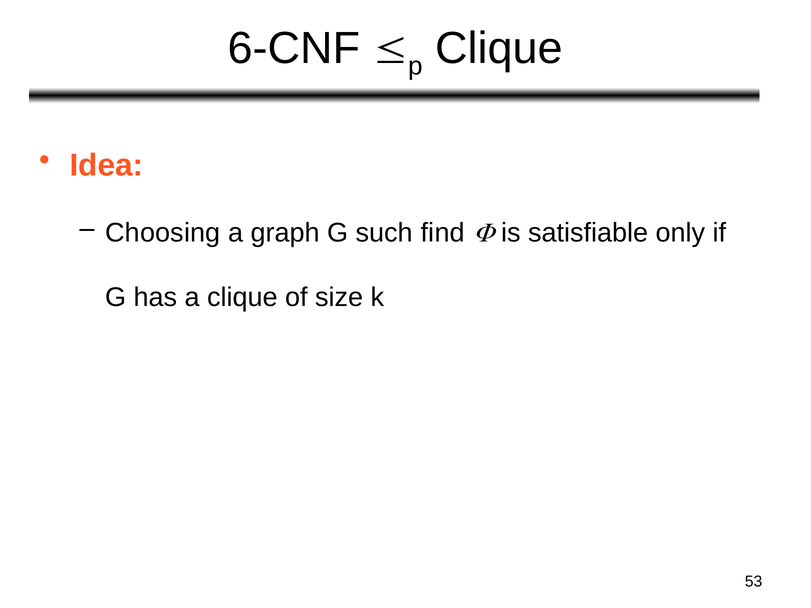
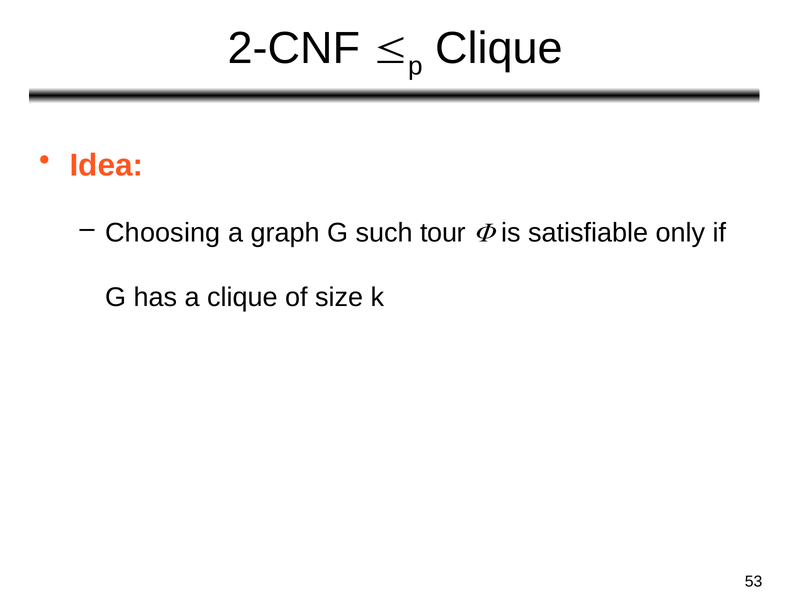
6-CNF: 6-CNF -> 2-CNF (294, 48)
find: find -> tour (443, 233)
